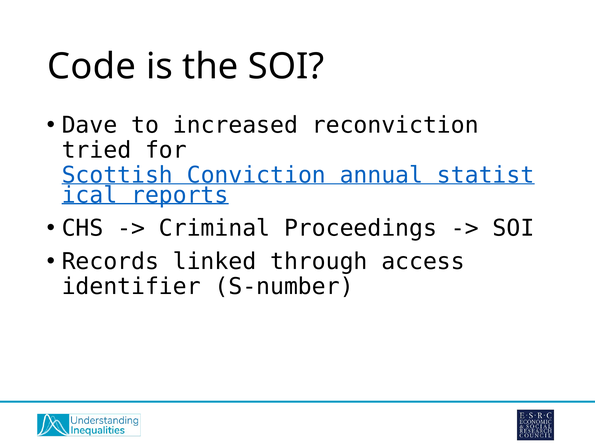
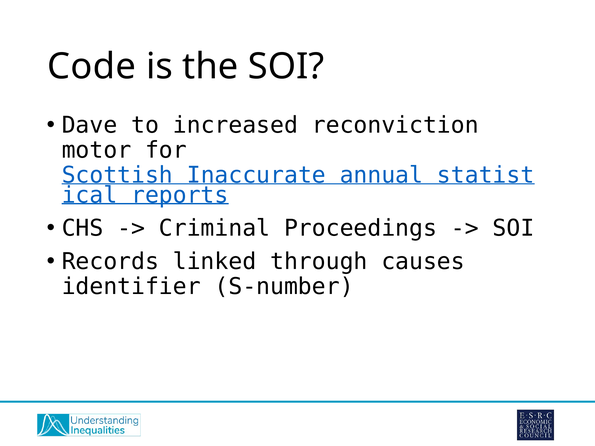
tried: tried -> motor (97, 150)
Conviction: Conviction -> Inaccurate (256, 175)
access: access -> causes (423, 262)
